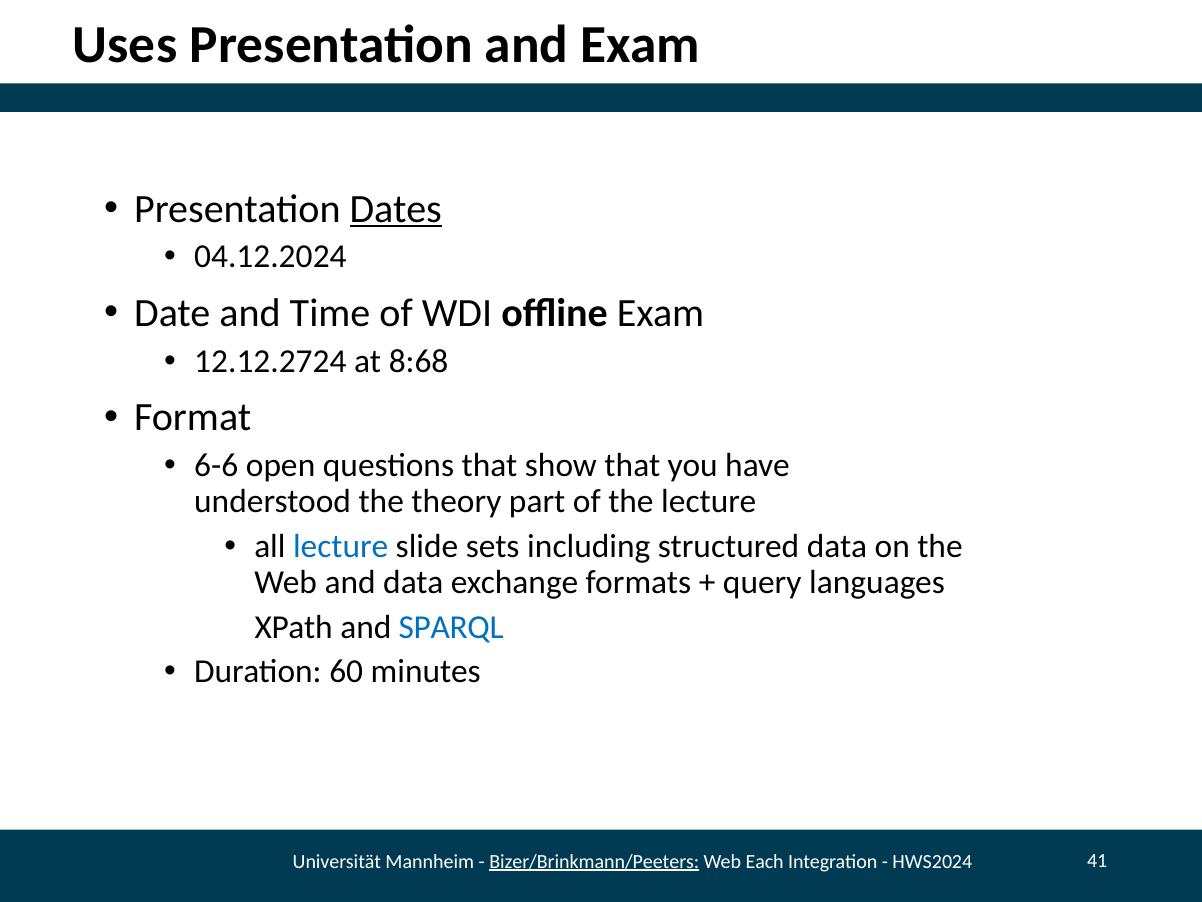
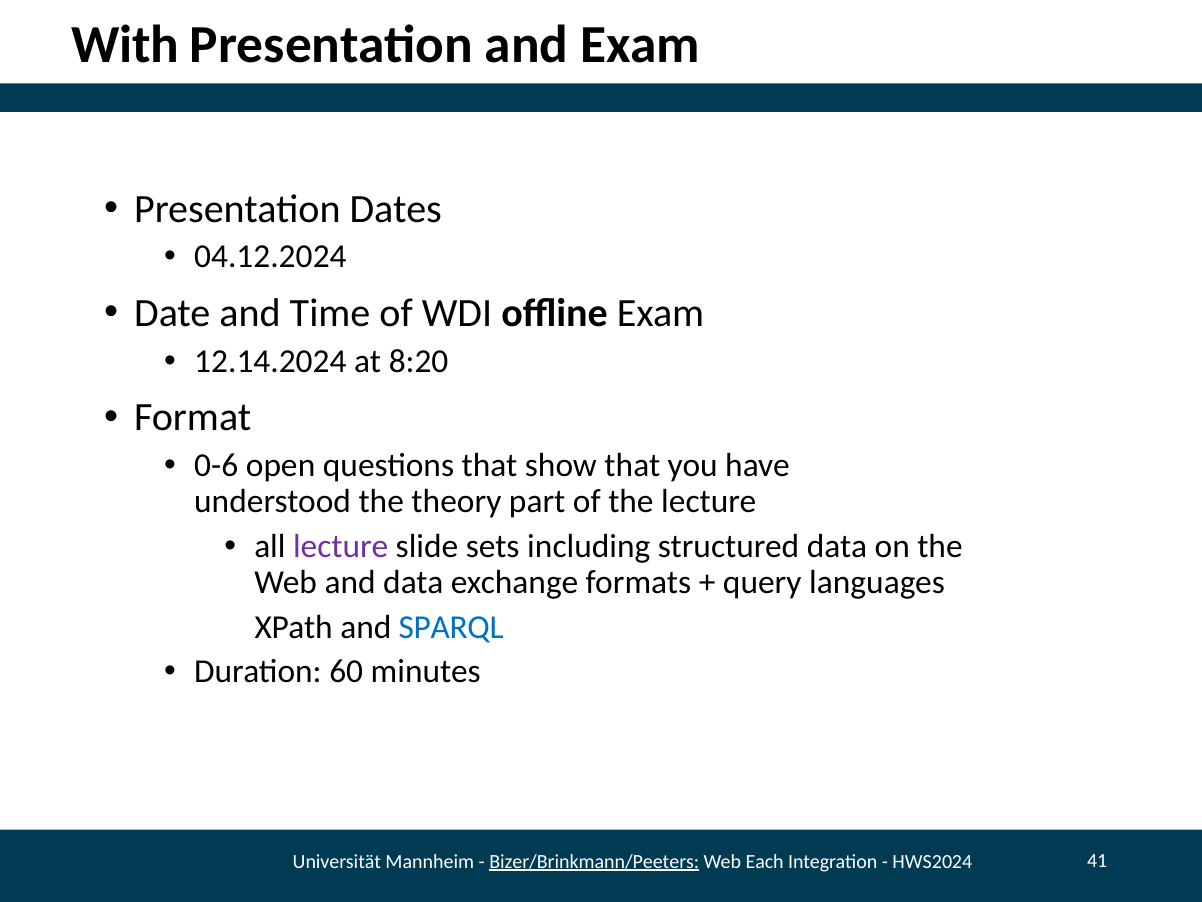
Uses: Uses -> With (125, 45)
Dates underline: present -> none (396, 209)
12.12.2724: 12.12.2724 -> 12.14.2024 (270, 361)
8:68: 8:68 -> 8:20 (419, 361)
6-6: 6-6 -> 0-6 (216, 466)
lecture colour: blue -> purple (341, 546)
